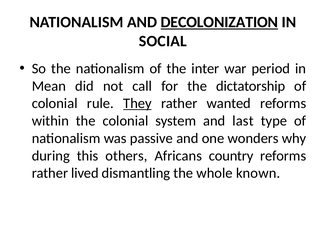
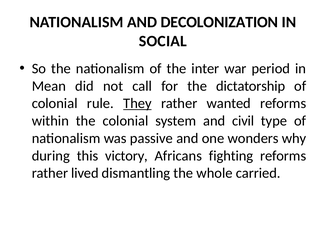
DECOLONIZATION underline: present -> none (219, 22)
last: last -> civil (243, 121)
others: others -> victory (127, 155)
country: country -> fighting (231, 155)
known: known -> carried (258, 173)
